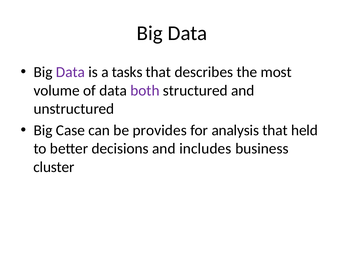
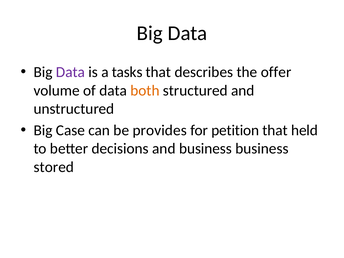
most: most -> offer (276, 72)
both colour: purple -> orange (145, 91)
analysis: analysis -> petition (235, 130)
and includes: includes -> business (205, 149)
cluster: cluster -> stored (54, 167)
